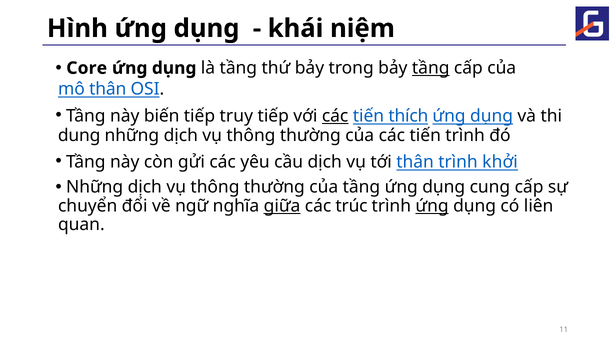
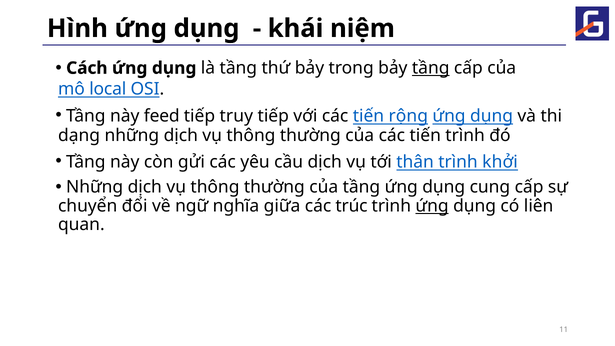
Core: Core -> Cách (87, 68)
mô thân: thân -> local (108, 89)
biến: biến -> feed (162, 116)
các underline: present -> none (335, 116)
thích: thích -> rộng (408, 116)
dung: dung -> dạng (79, 135)
giữa underline: present -> none (282, 206)
